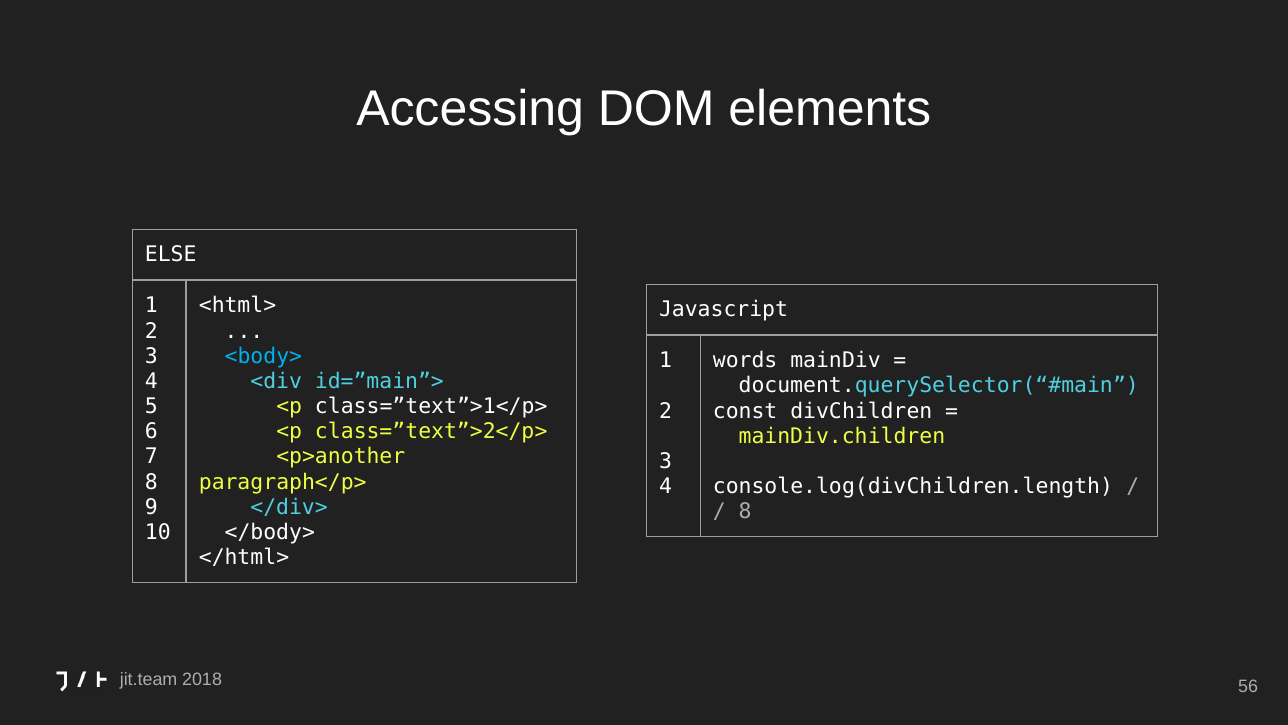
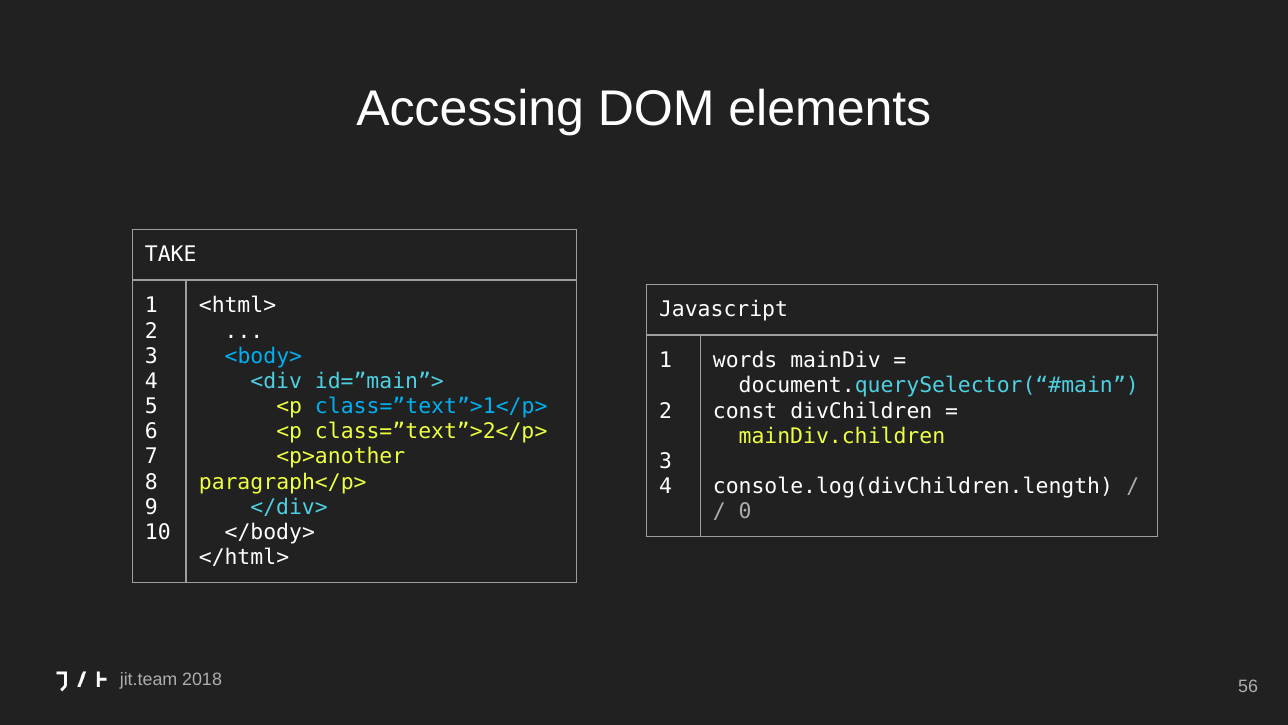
ELSE: ELSE -> TAKE (171, 255)
class=”text”>1</p> colour: white -> light blue (431, 406)
8: 8 -> 0 (745, 511)
